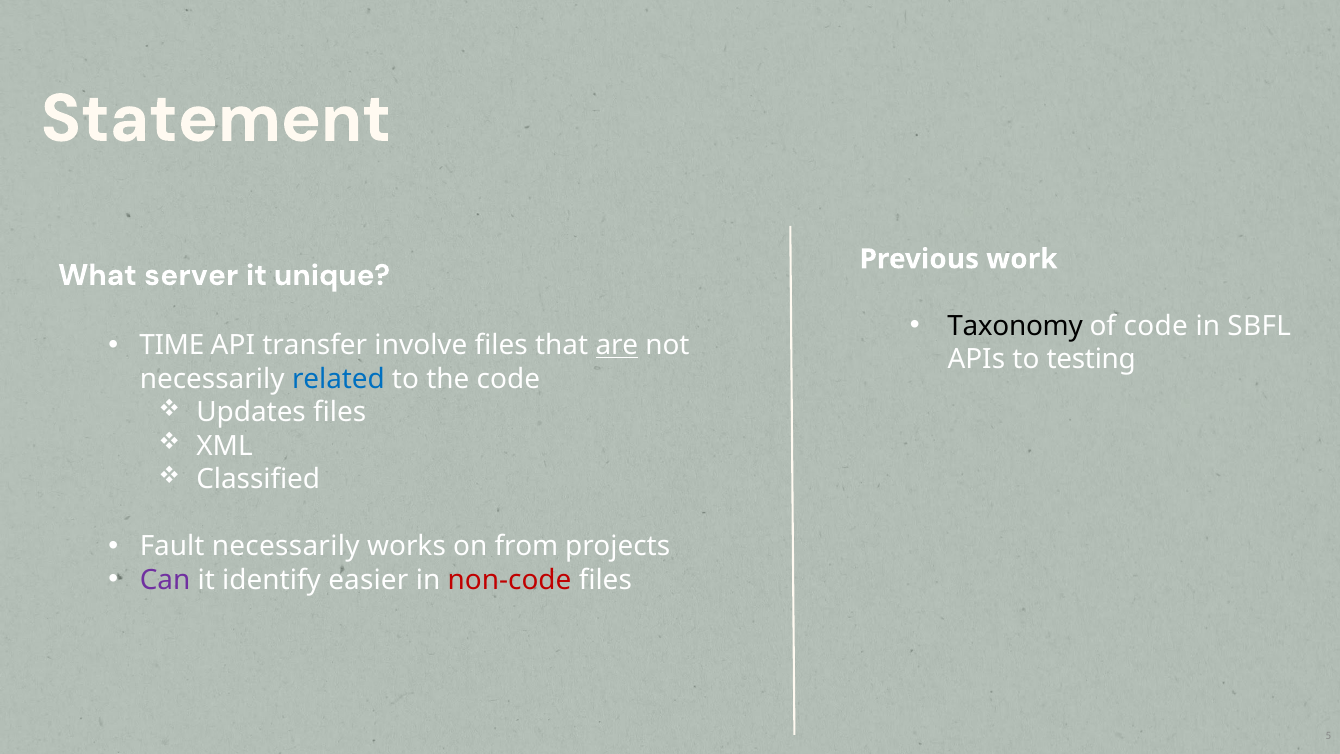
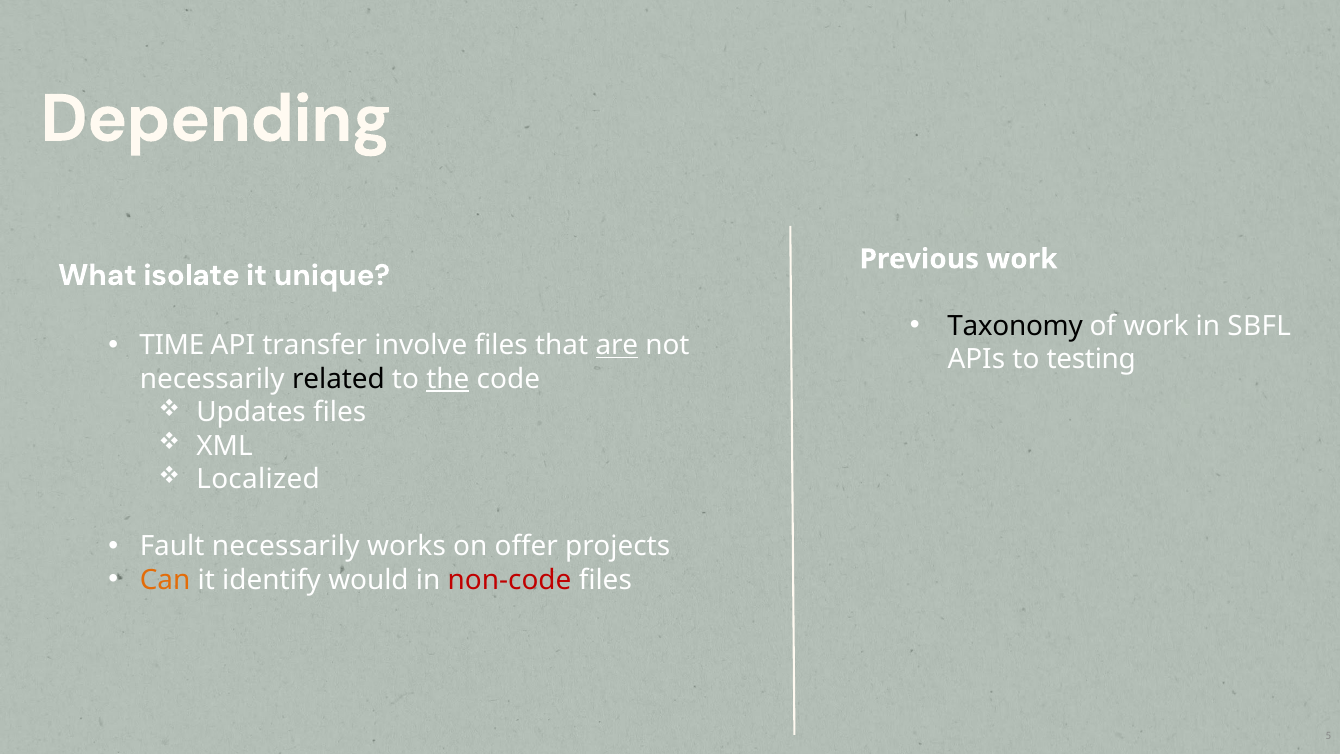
Statement: Statement -> Depending (216, 119)
server: server -> isolate (192, 275)
of code: code -> work (1156, 326)
related colour: blue -> black (338, 379)
the underline: none -> present (448, 379)
Classified: Classified -> Localized (258, 479)
from: from -> offer (526, 546)
Can colour: purple -> orange (165, 580)
easier: easier -> would (368, 580)
